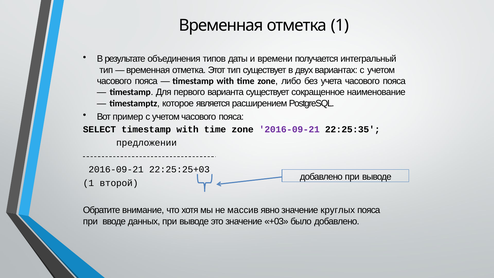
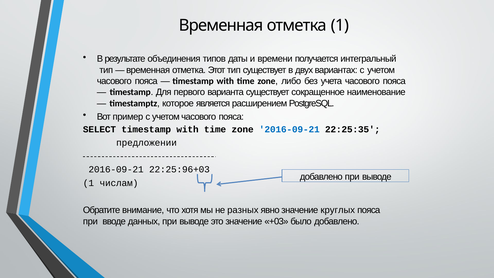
2016-09-21 colour: purple -> blue (289, 130)
22:25:25+03: 22:25:25+03 -> 22:25:96+03 (179, 170)
второй: второй -> числам (119, 183)
массив: массив -> разных (243, 210)
